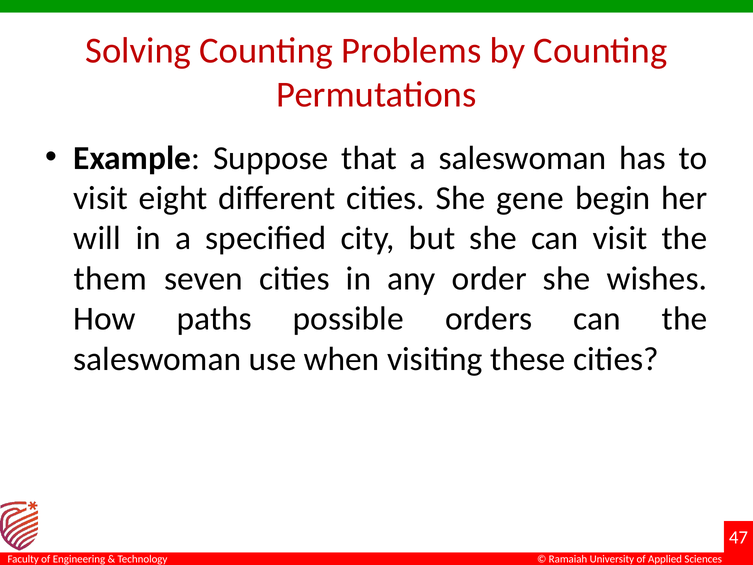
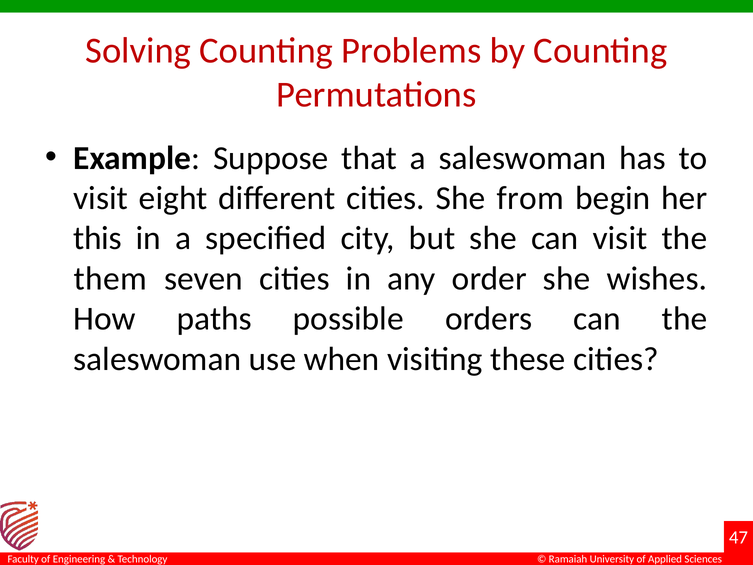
gene: gene -> from (530, 198)
will: will -> this (98, 238)
